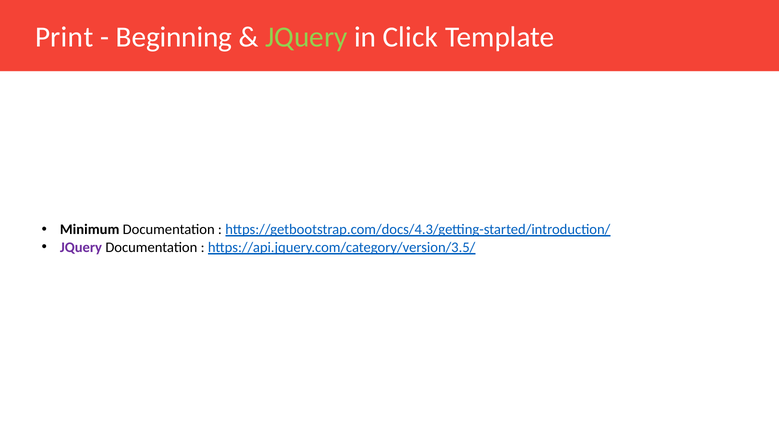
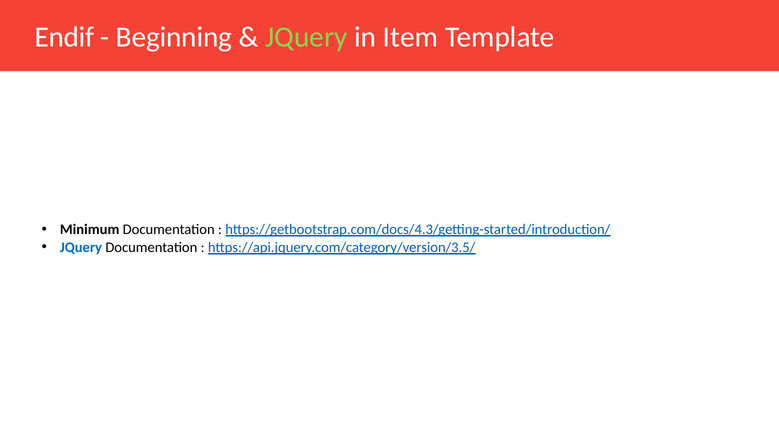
Print: Print -> Endif (65, 37)
Click: Click -> Item (410, 37)
JQuery colour: purple -> blue (81, 247)
